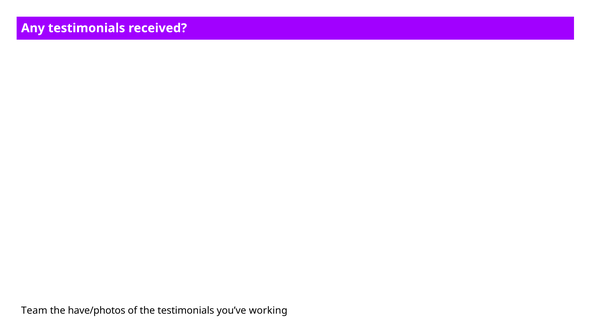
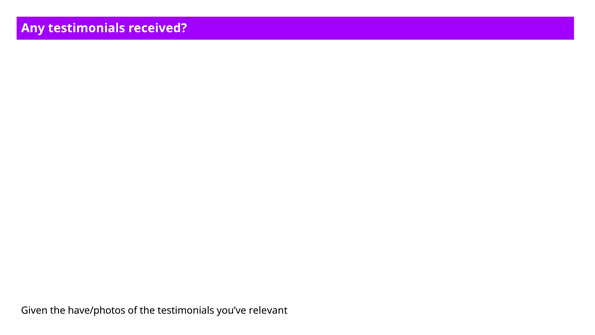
Team: Team -> Given (34, 310)
working: working -> relevant (268, 310)
